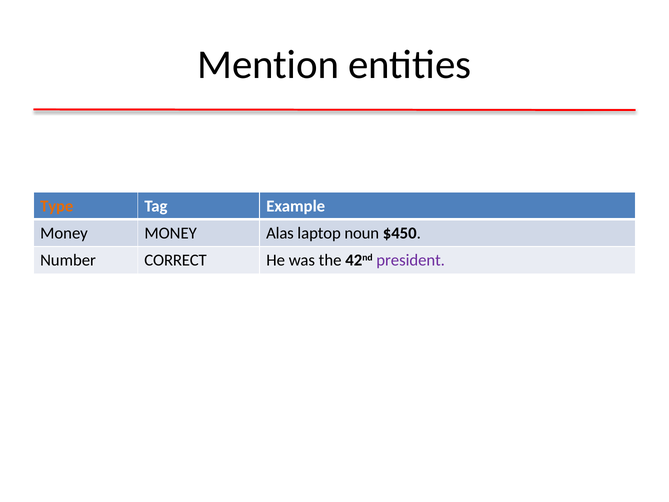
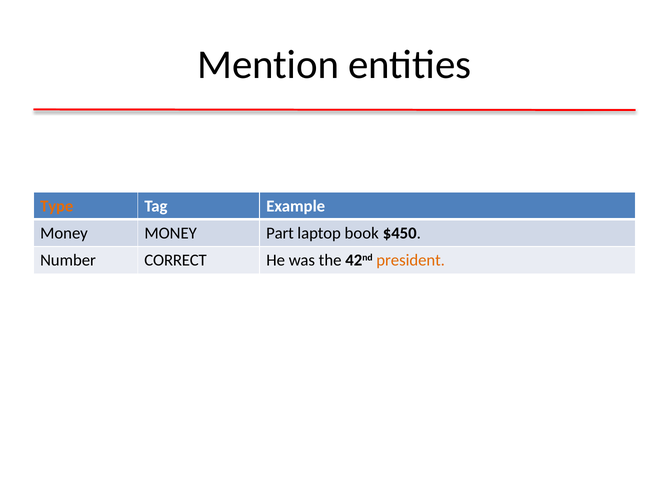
Alas: Alas -> Part (280, 233)
noun: noun -> book (362, 233)
president colour: purple -> orange (411, 260)
